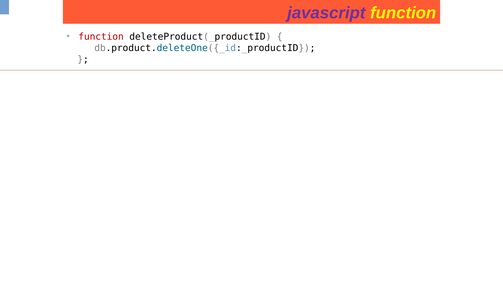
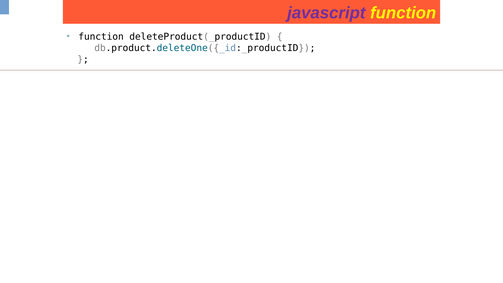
function colour: red -> black (101, 37)
